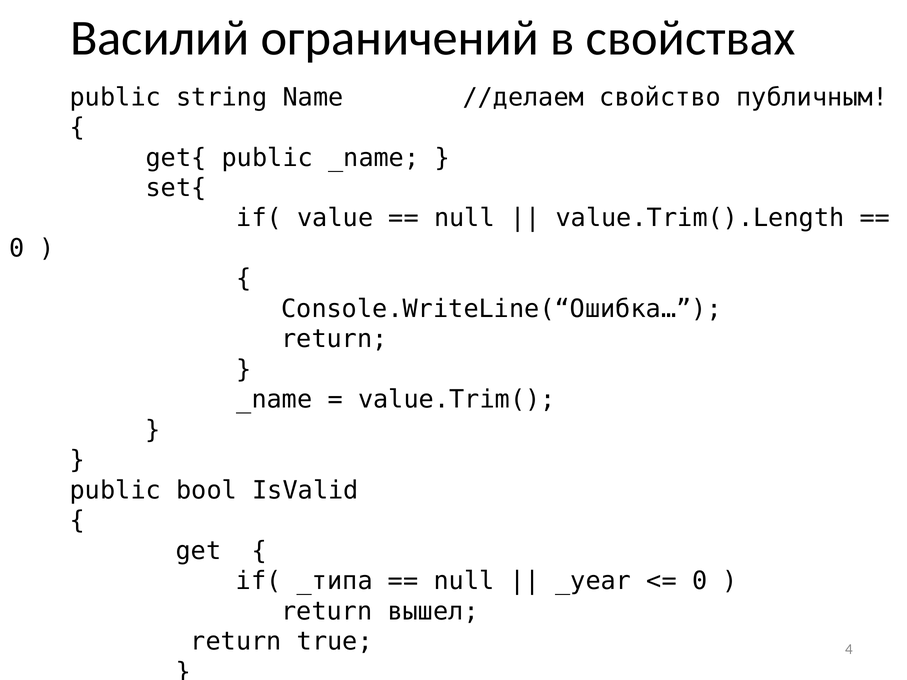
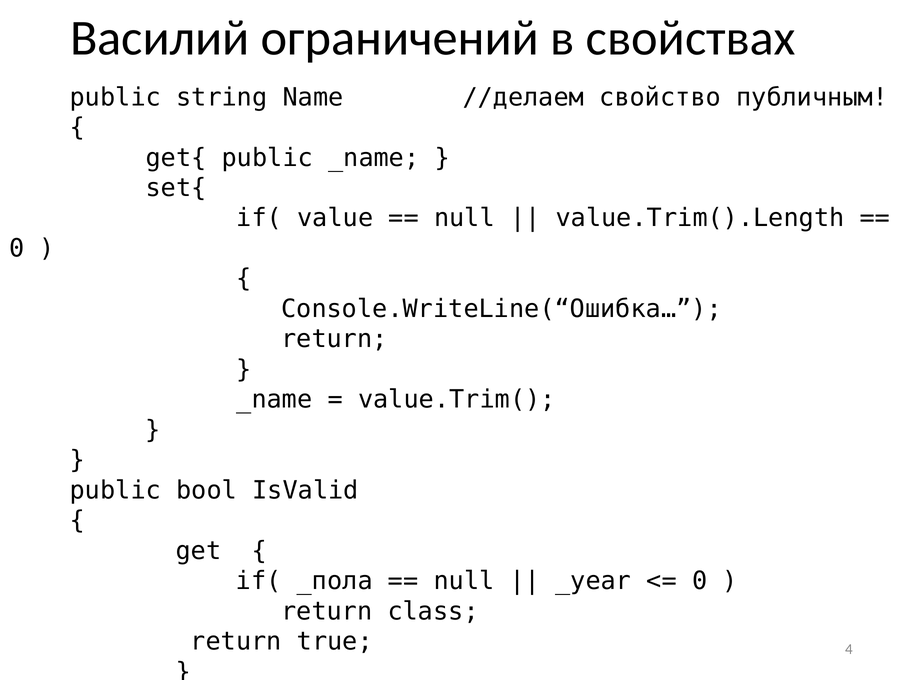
_типа: _типа -> _пола (335, 581)
вышел: вышел -> class (433, 611)
